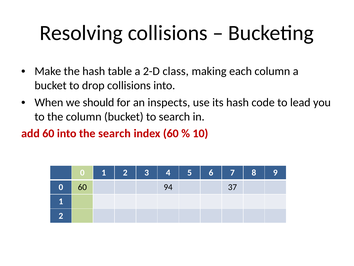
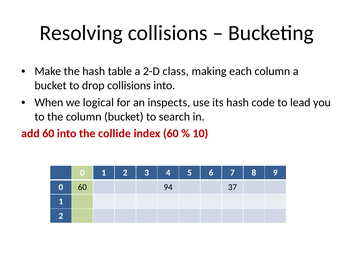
should: should -> logical (98, 102)
the search: search -> collide (114, 133)
